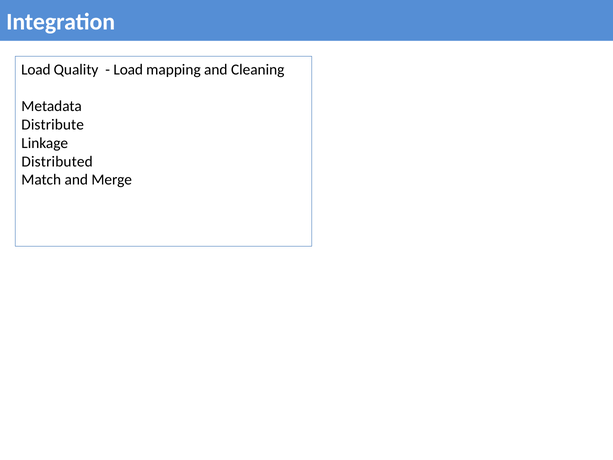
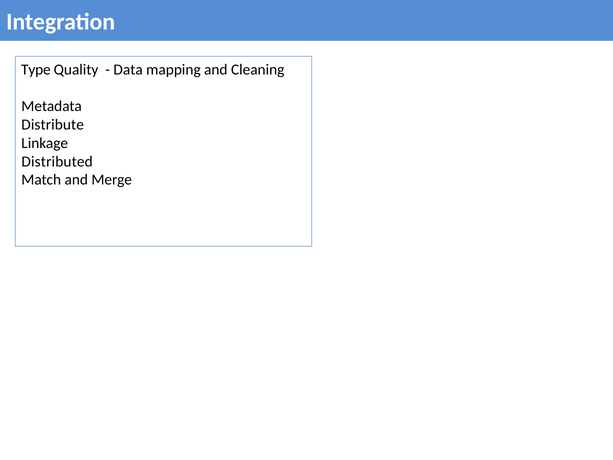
Load: Load -> Type (36, 69)
Load: Load -> Data (128, 69)
